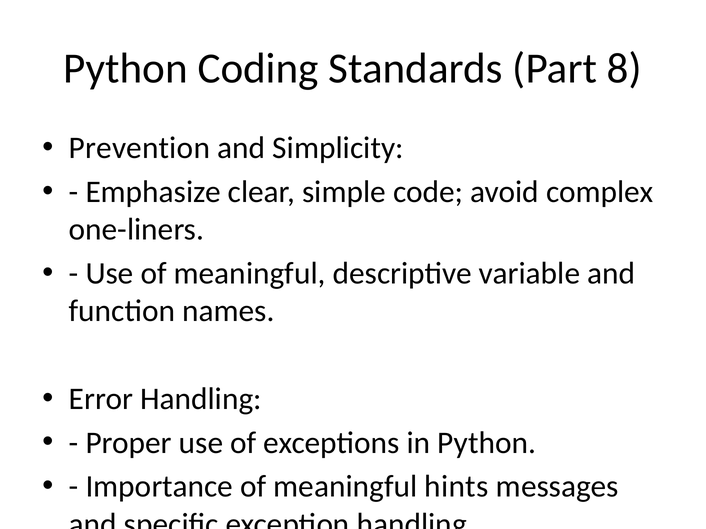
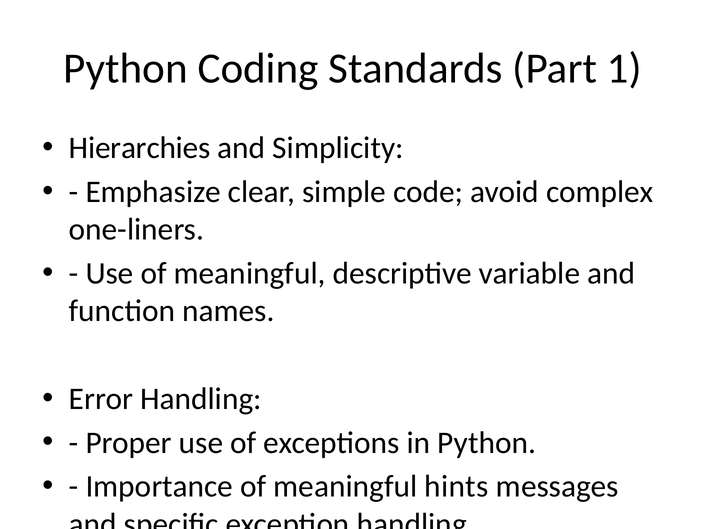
8: 8 -> 1 (624, 68)
Prevention: Prevention -> Hierarchies (140, 148)
